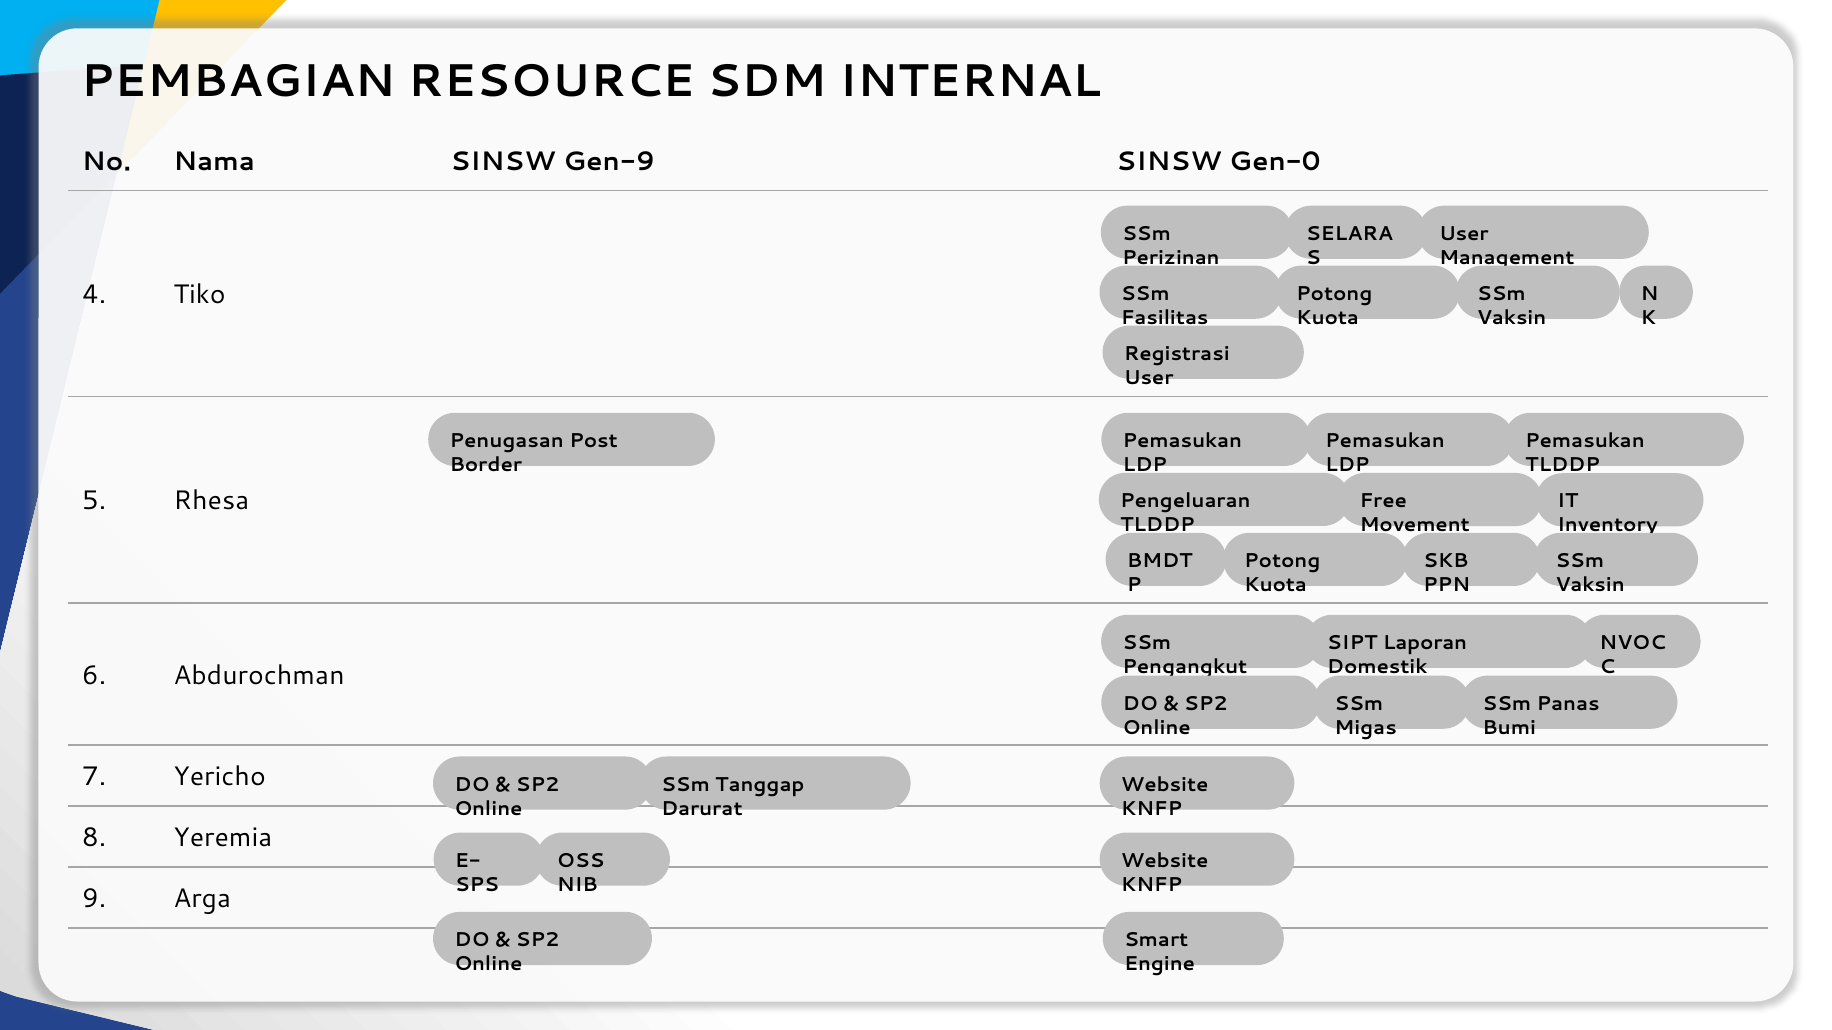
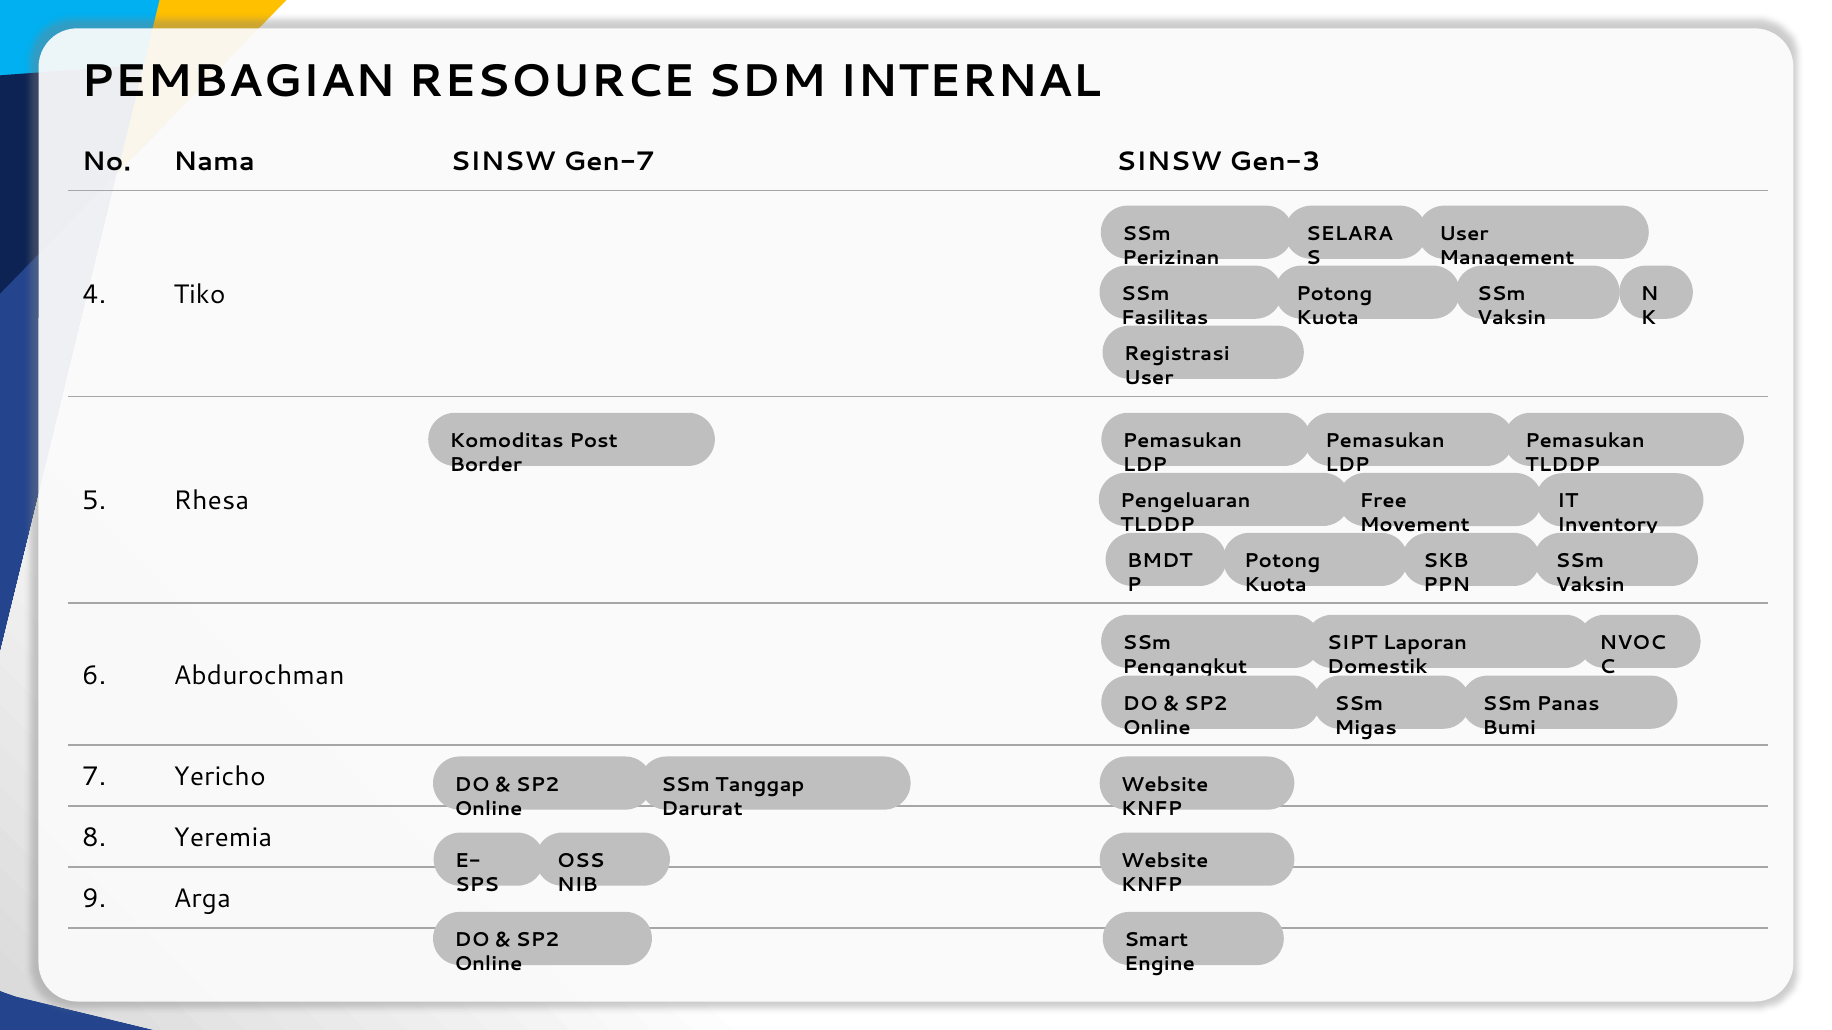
Gen-9: Gen-9 -> Gen-7 (609, 161)
Gen-0: Gen-0 -> Gen-3 (1275, 161)
Penugasan: Penugasan -> Komoditas (507, 441)
